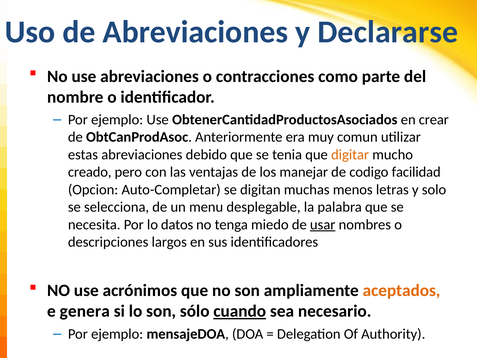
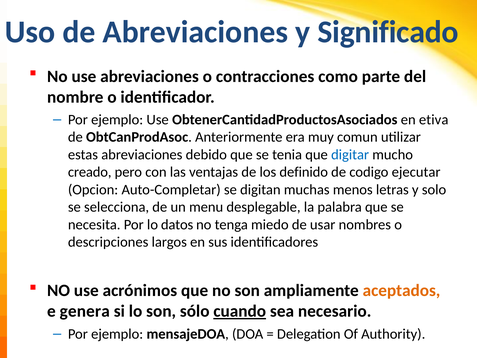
Declararse: Declararse -> Significado (388, 32)
crear: crear -> etiva (434, 120)
digitar colour: orange -> blue (350, 155)
manejar: manejar -> definido (304, 172)
facilidad: facilidad -> ejecutar (416, 172)
usar underline: present -> none (323, 225)
